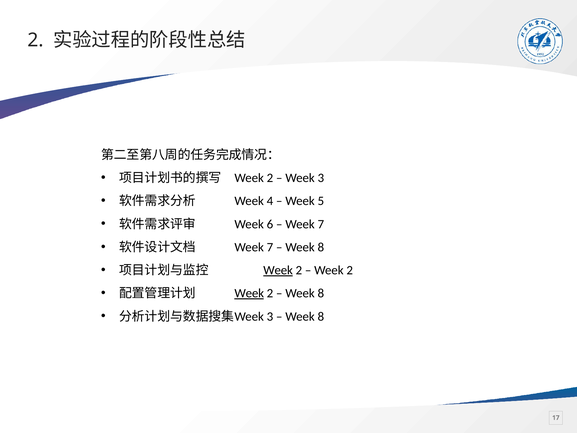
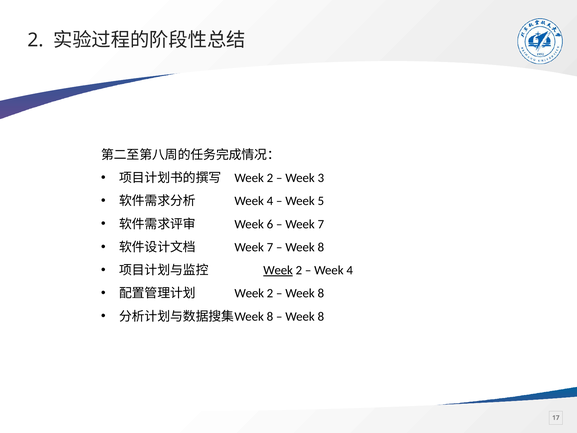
2: 2 -> 4 (350, 270)
Week underline: present -> none (249, 293)
3: 3 -> 8 (270, 316)
